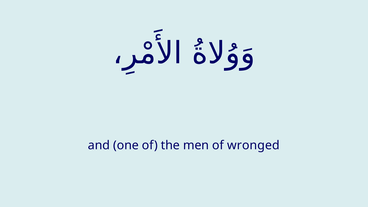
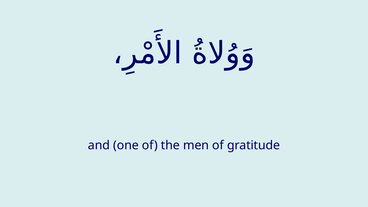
wronged: wronged -> gratitude (253, 145)
